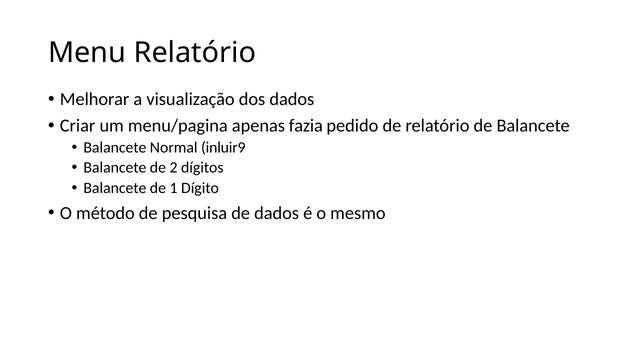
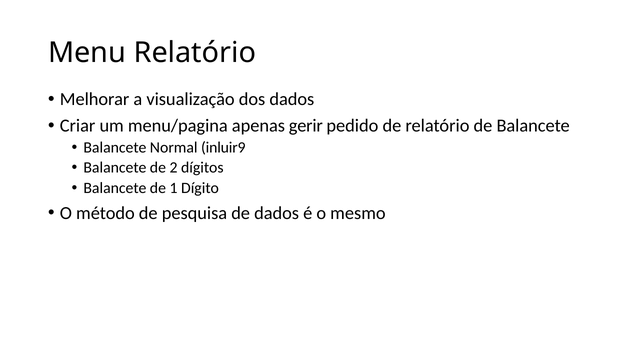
fazia: fazia -> gerir (306, 126)
